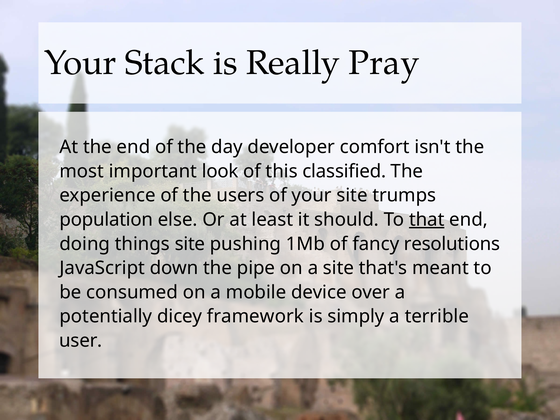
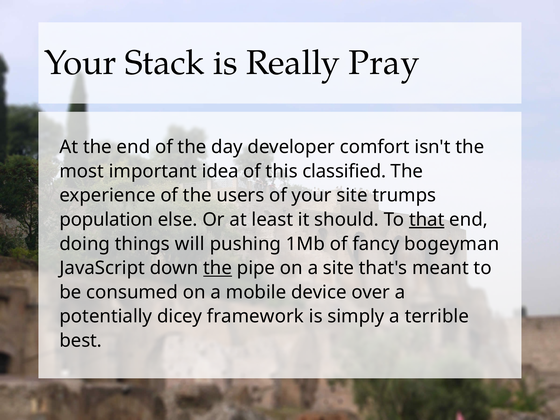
look: look -> idea (220, 171)
things site: site -> will (190, 244)
resolutions: resolutions -> bogeyman (452, 244)
the underline: none -> present (218, 268)
user: user -> best (81, 341)
